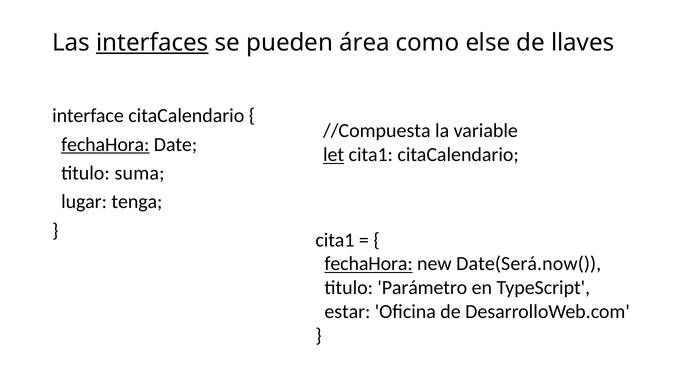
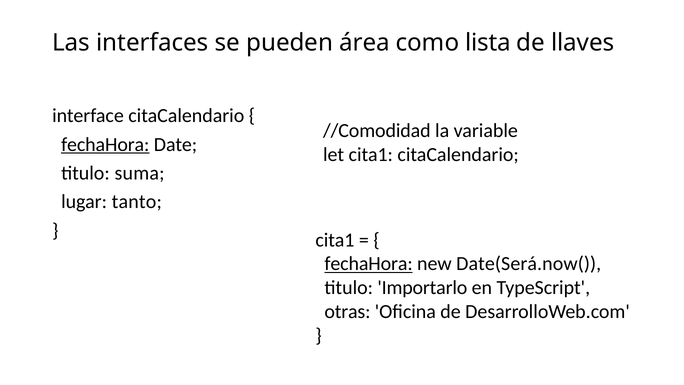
interfaces underline: present -> none (152, 43)
else: else -> lista (488, 43)
//Compuesta: //Compuesta -> //Comodidad (377, 131)
let underline: present -> none (334, 155)
tenga: tenga -> tanto (137, 202)
Parámetro: Parámetro -> Importarlo (422, 288)
estar: estar -> otras (347, 312)
